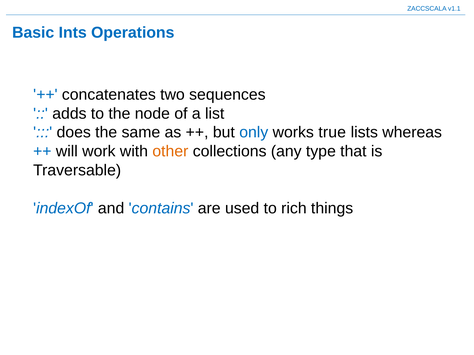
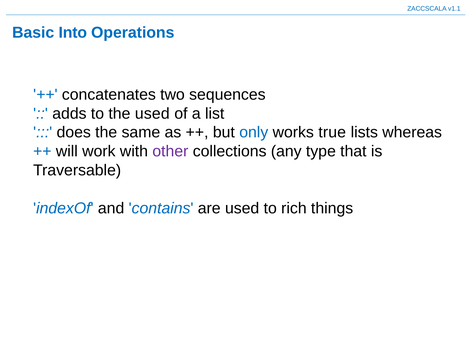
Ints: Ints -> Into (73, 33)
the node: node -> used (152, 114)
other colour: orange -> purple (170, 152)
